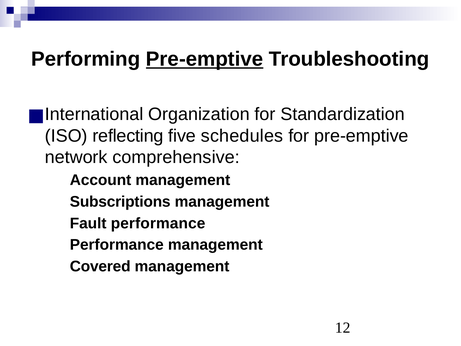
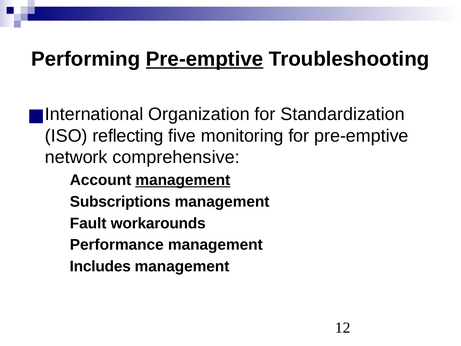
schedules: schedules -> monitoring (242, 136)
management underline: none -> present (183, 180)
Fault performance: performance -> workarounds (158, 223)
Covered: Covered -> Includes (100, 266)
